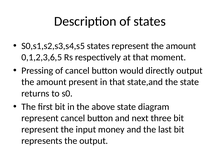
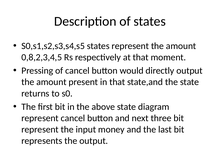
0,1,2,3,6,5: 0,1,2,3,6,5 -> 0,8,2,3,4,5 (42, 57)
